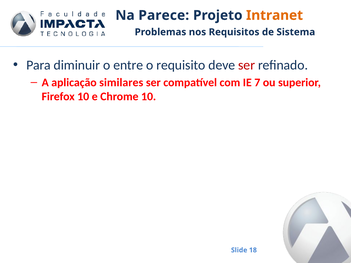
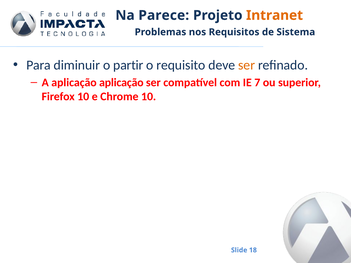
entre: entre -> partir (128, 65)
ser colour: red -> orange (247, 65)
aplicação similares: similares -> aplicação (121, 83)
